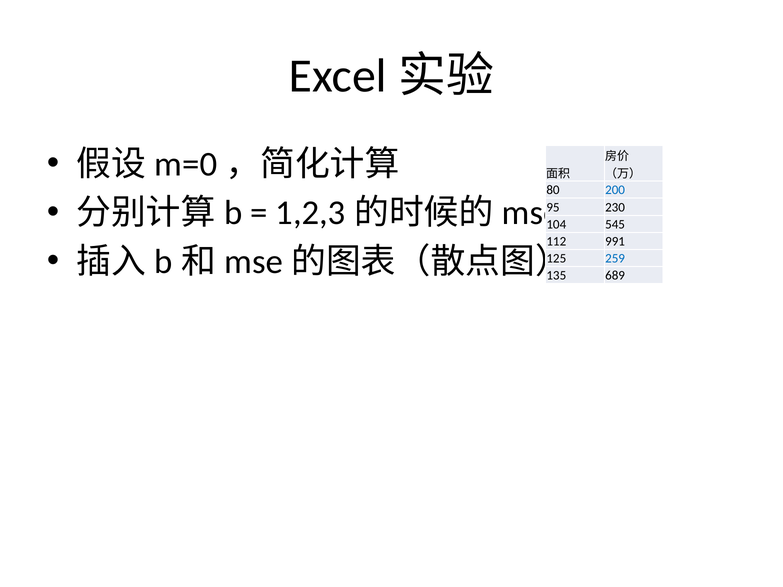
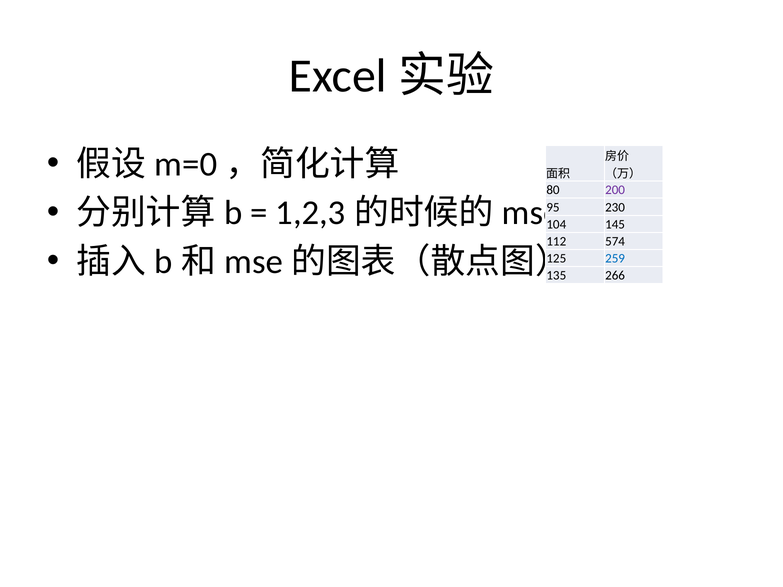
200 colour: blue -> purple (615, 190)
545: 545 -> 145 (615, 224)
991: 991 -> 574 (615, 242)
689: 689 -> 266 (615, 276)
